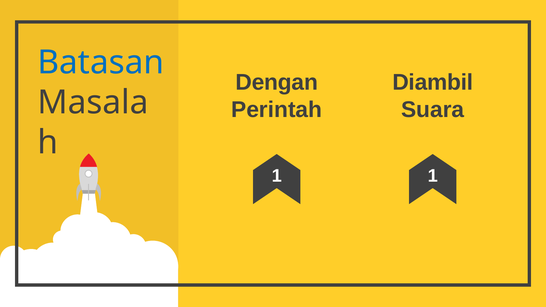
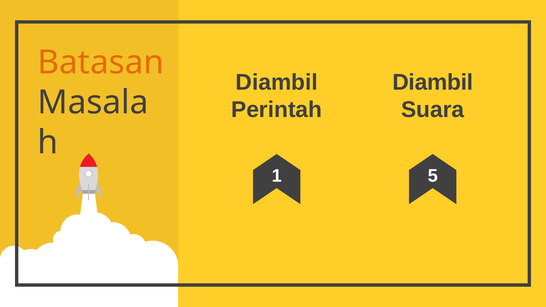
Batasan colour: blue -> orange (101, 62)
Dengan: Dengan -> Diambil (277, 83)
1 1: 1 -> 5 (433, 176)
